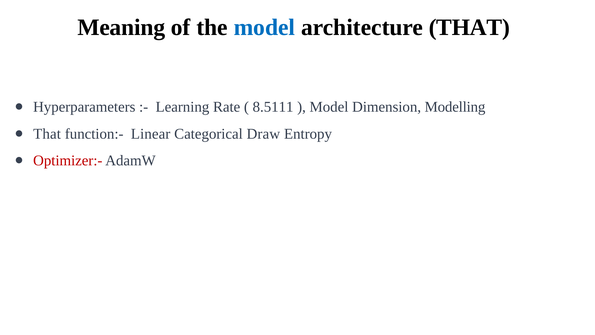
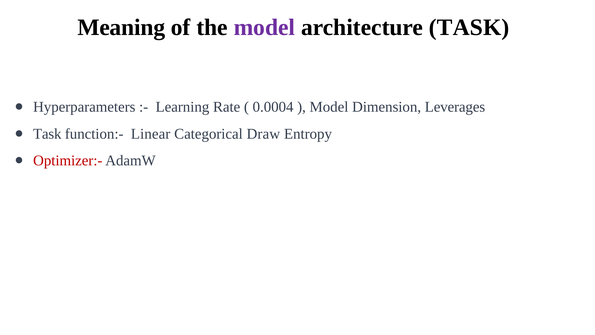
model colour: blue -> purple (264, 27)
architecture THAT: THAT -> TASK (469, 27)
8.5111: 8.5111 -> 0.0004 (273, 107)
Modelling: Modelling -> Leverages (455, 107)
That: That -> Task (47, 134)
